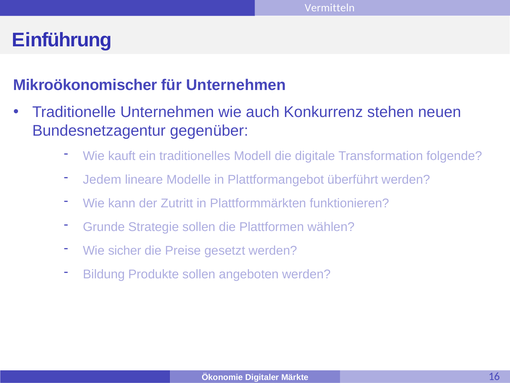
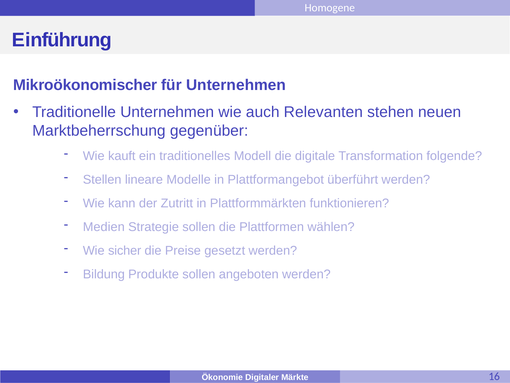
Vermitteln: Vermitteln -> Homogene (330, 8)
Konkurrenz: Konkurrenz -> Relevanten (323, 112)
Bundesnetzagentur: Bundesnetzagentur -> Marktbeherrschung (99, 131)
Jedem: Jedem -> Stellen (102, 179)
Grunde: Grunde -> Medien (104, 227)
